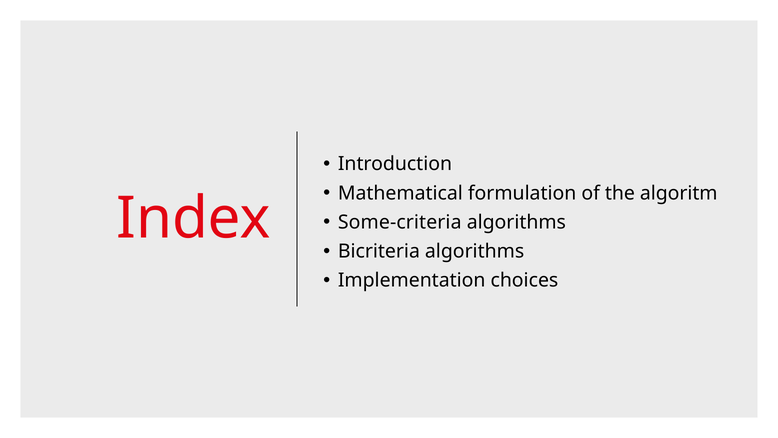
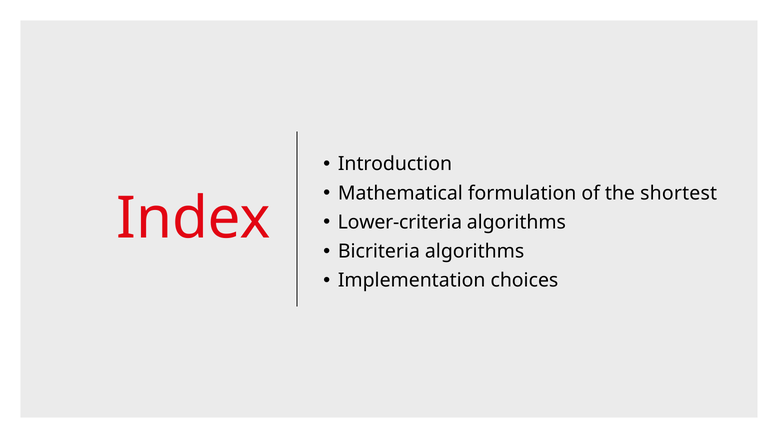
algoritm: algoritm -> shortest (679, 193)
Some-criteria: Some-criteria -> Lower-criteria (400, 222)
